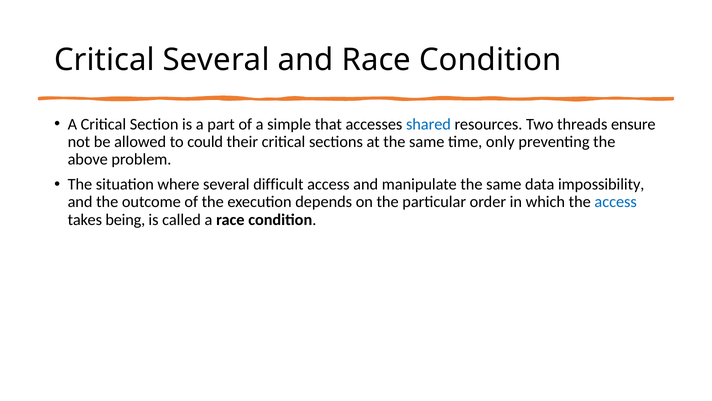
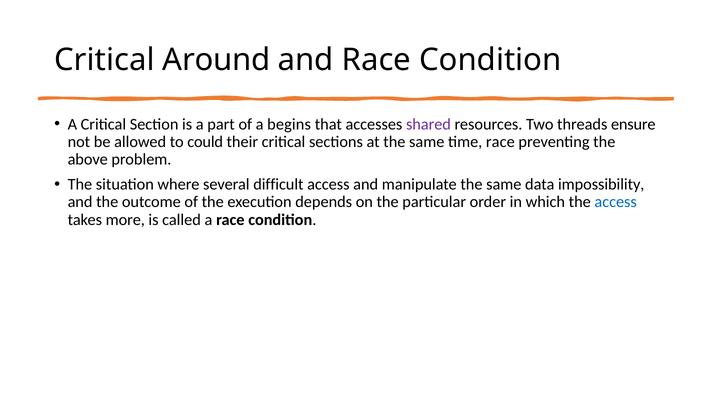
Critical Several: Several -> Around (216, 60)
simple: simple -> begins (289, 124)
shared colour: blue -> purple (428, 124)
time only: only -> race (500, 142)
being: being -> more (125, 219)
